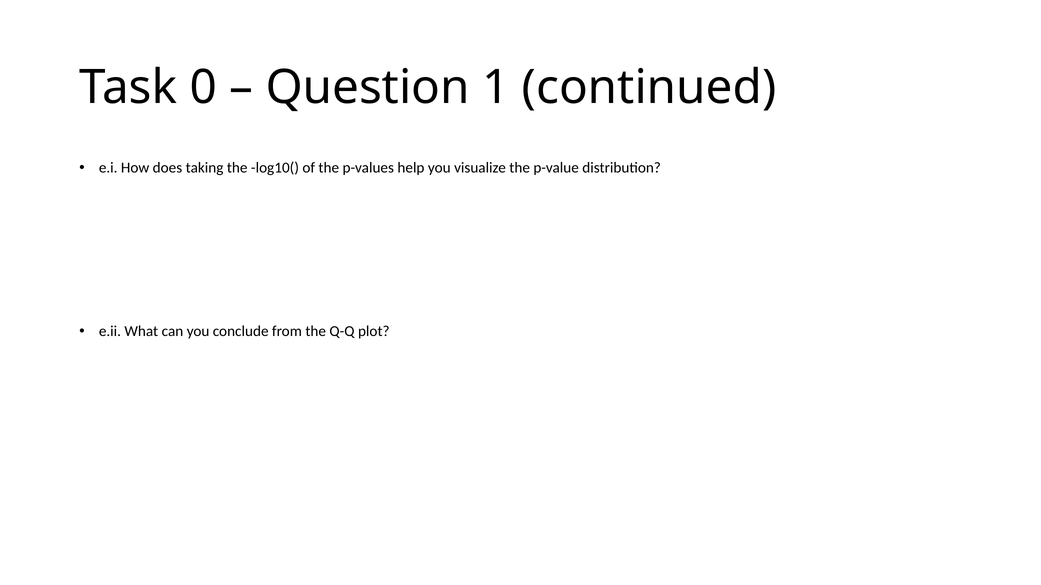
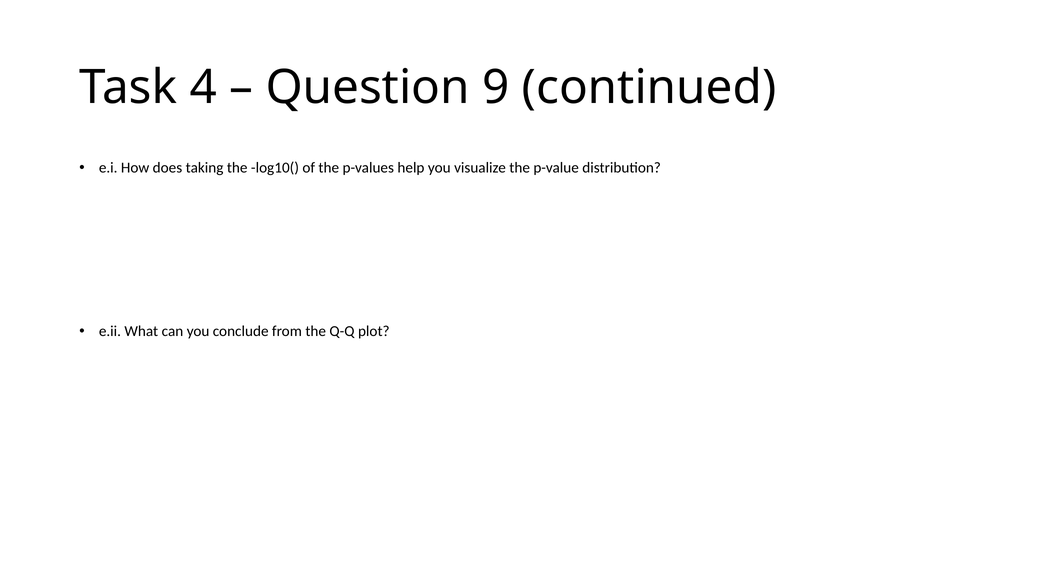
0: 0 -> 4 (203, 87)
1: 1 -> 9 (496, 87)
